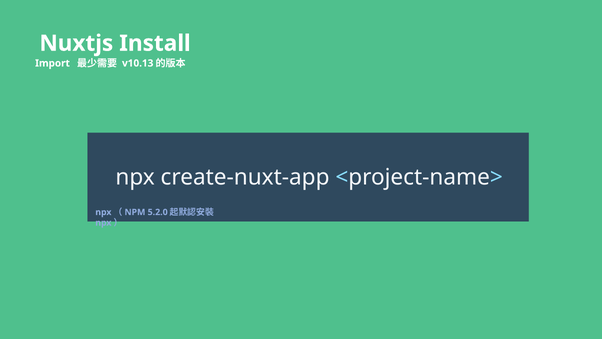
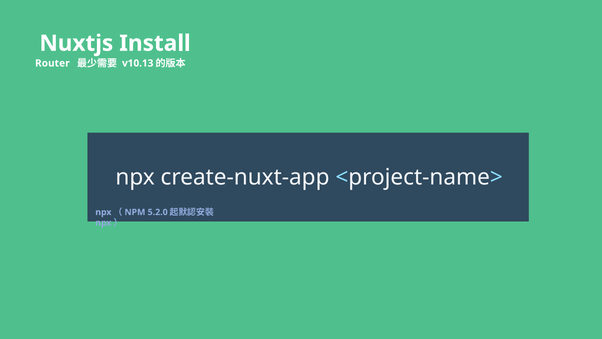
Import: Import -> Router (52, 63)
